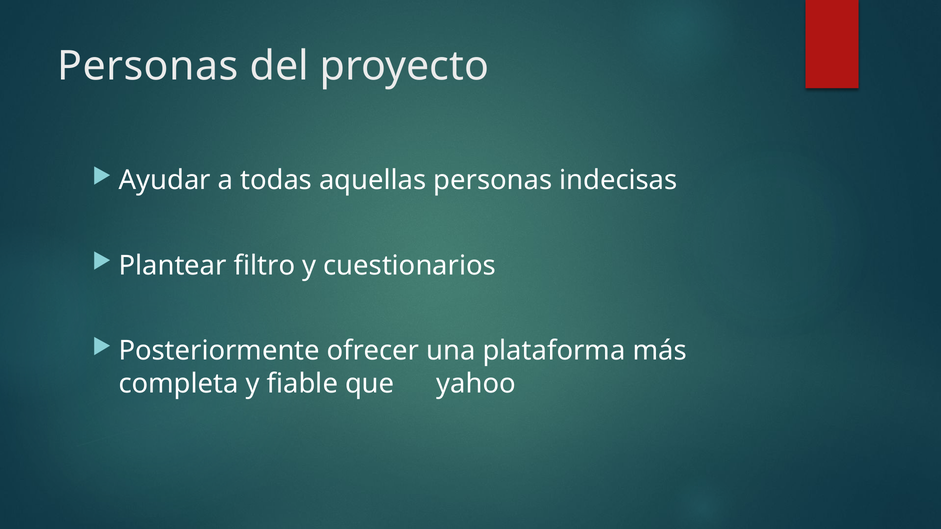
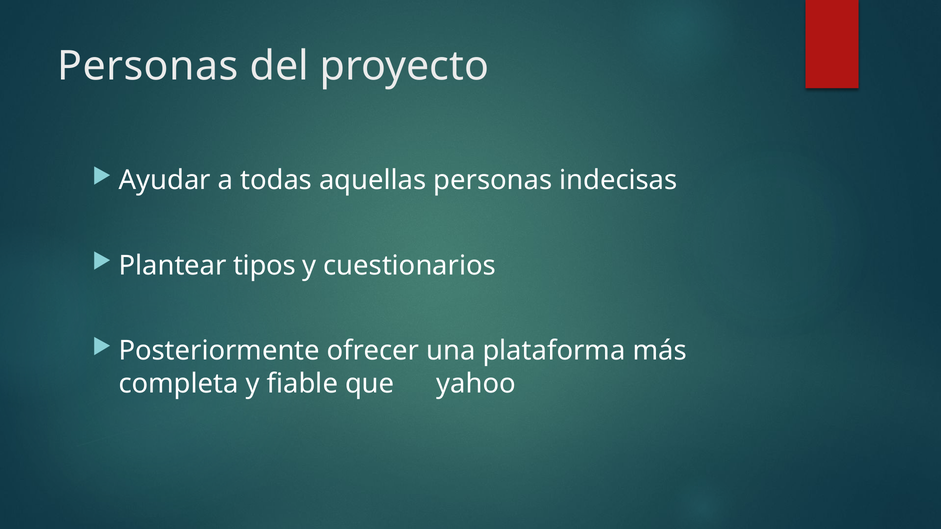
filtro: filtro -> tipos (265, 266)
